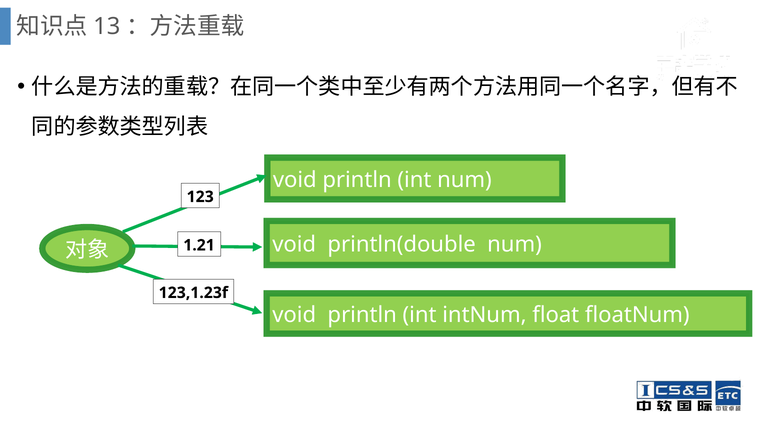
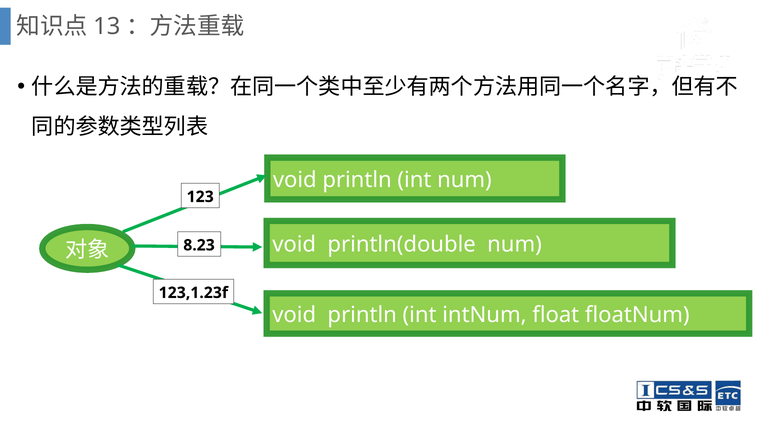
1.21: 1.21 -> 8.23 (199, 245)
